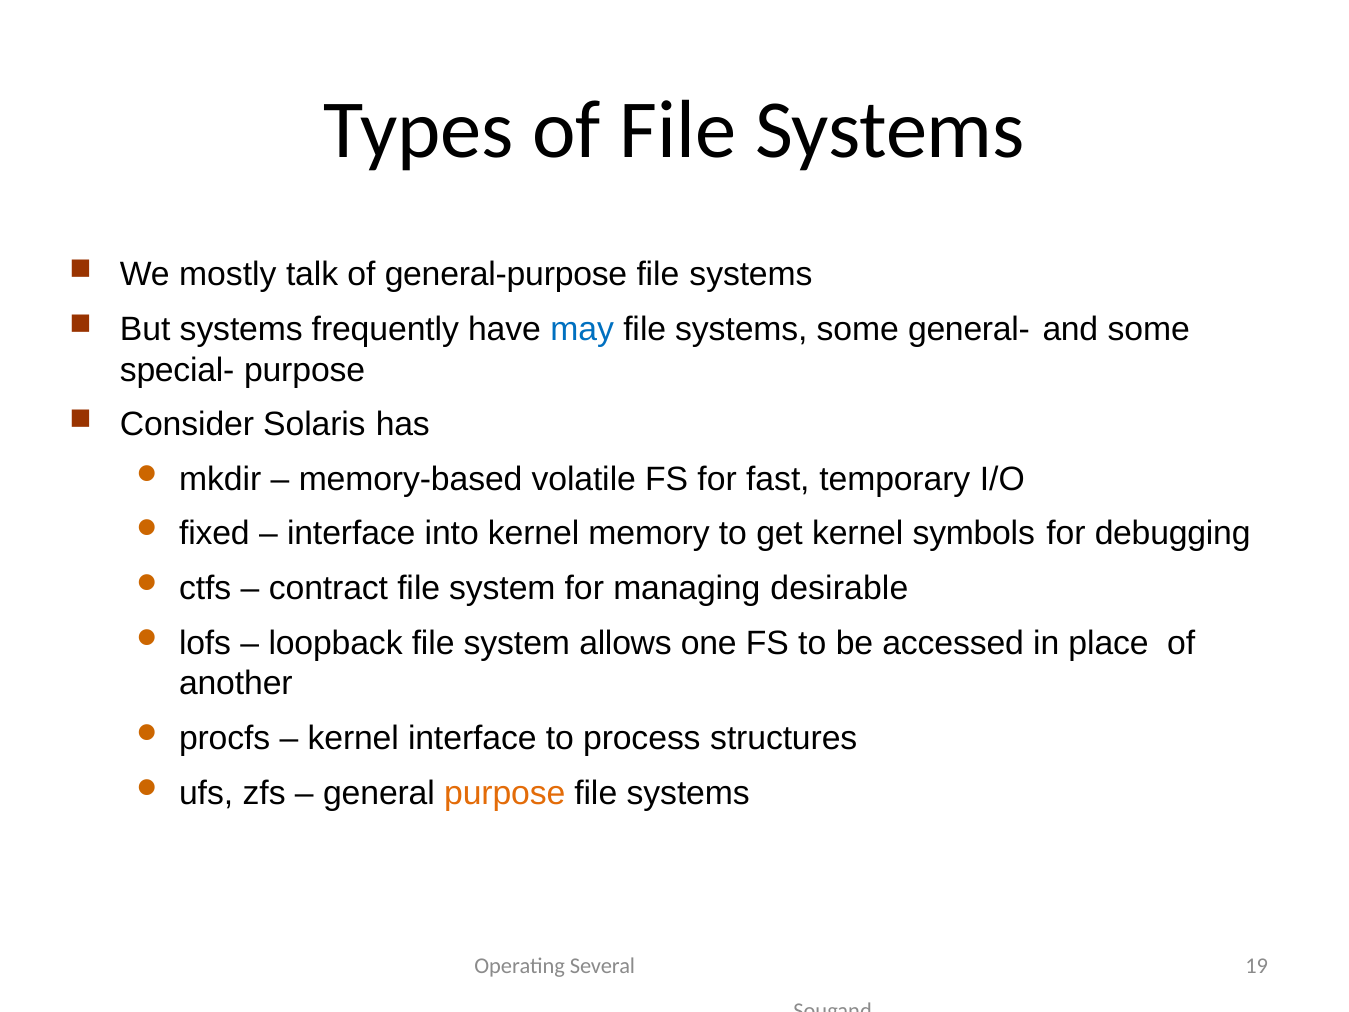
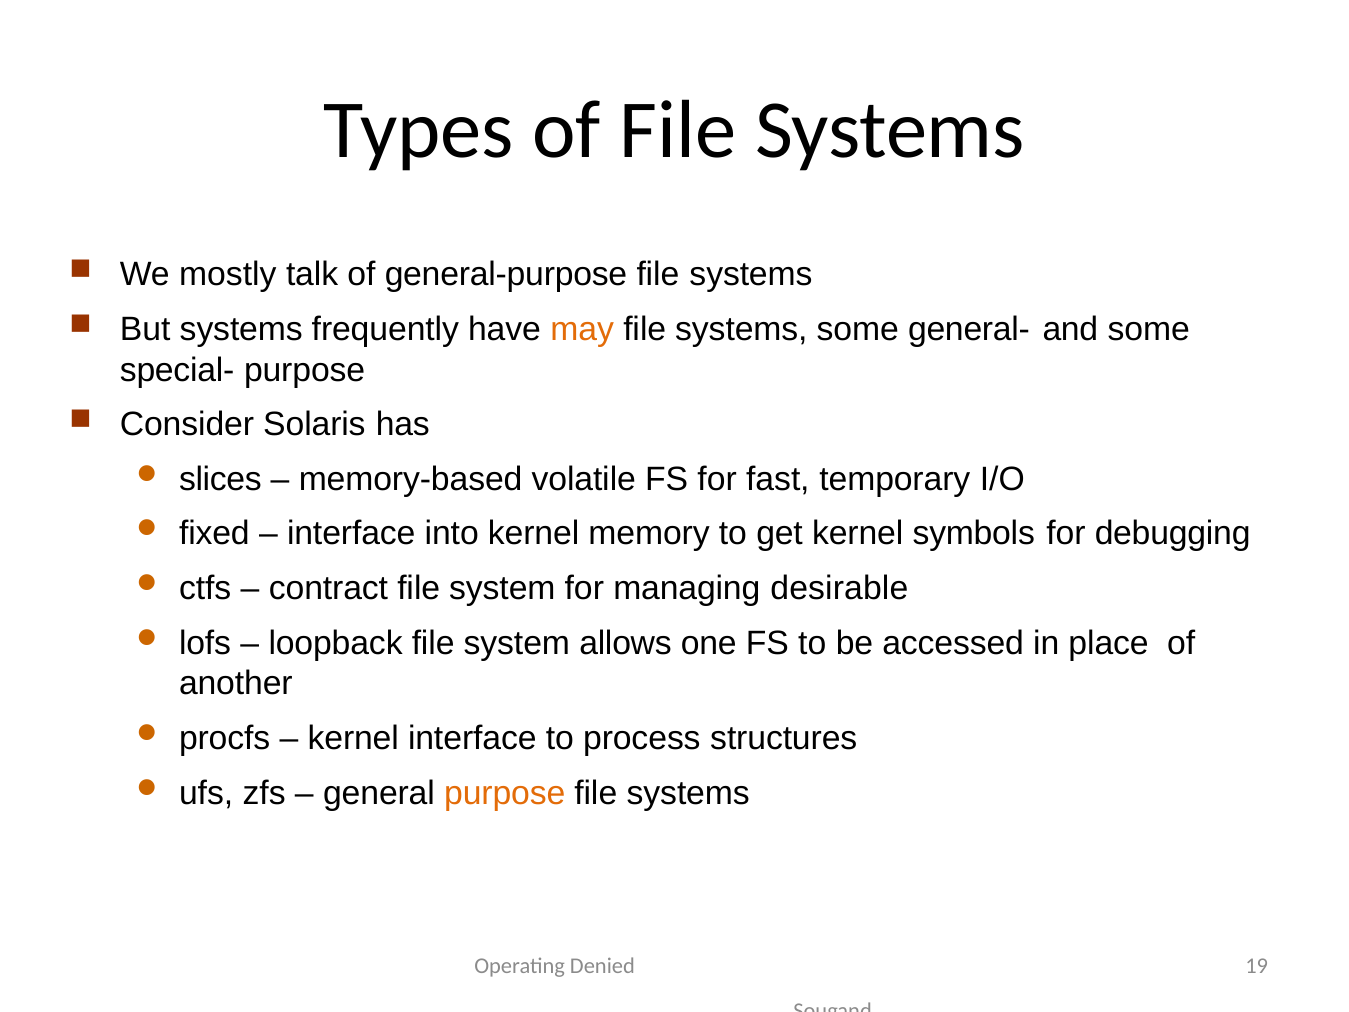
may colour: blue -> orange (582, 329)
mkdir: mkdir -> slices (220, 479)
Several: Several -> Denied (602, 966)
